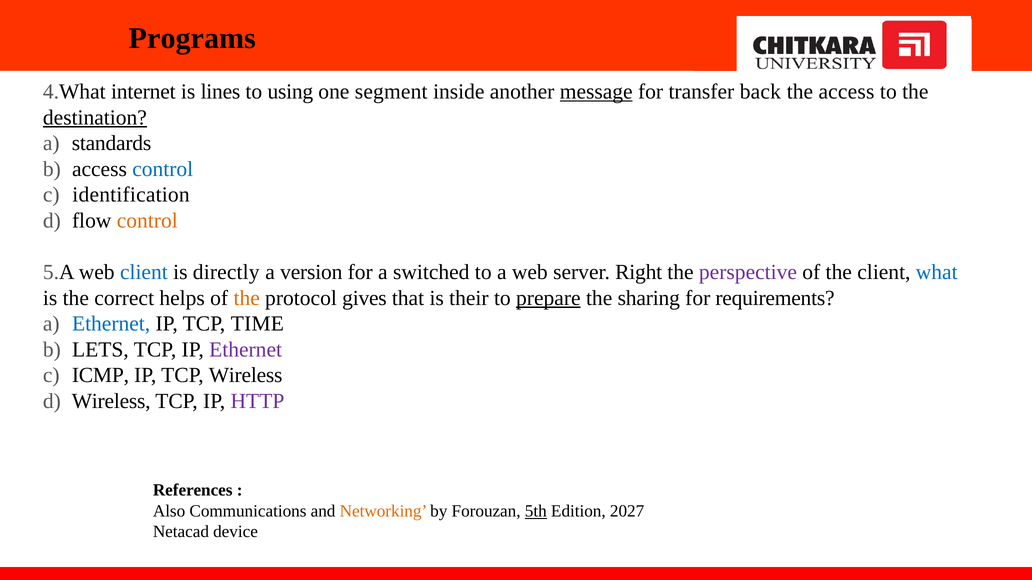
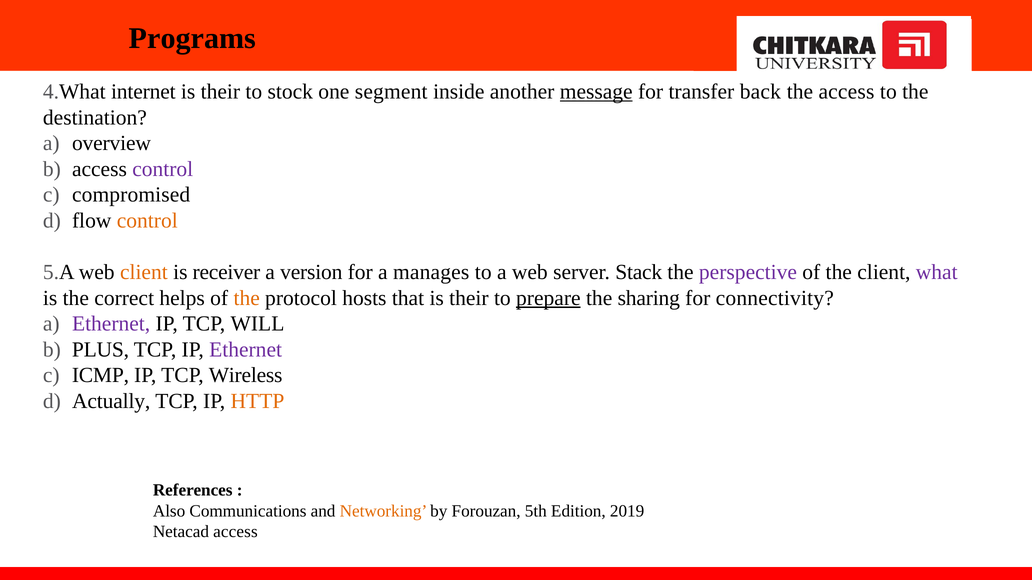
lines: lines -> their (220, 92)
using: using -> stock (290, 92)
destination underline: present -> none (95, 118)
standards: standards -> overview (111, 143)
control colour: blue -> purple (163, 169)
identification: identification -> compromised (131, 195)
client colour: blue -> orange (144, 272)
directly: directly -> receiver (226, 272)
switched: switched -> manages (431, 272)
Right: Right -> Stack (639, 272)
what colour: blue -> purple (937, 272)
gives: gives -> hosts (364, 298)
requirements: requirements -> connectivity (775, 298)
Ethernet colour: blue -> purple (111, 324)
TIME: TIME -> WILL (257, 324)
LETS: LETS -> PLUS (100, 350)
Wireless: Wireless -> Actually (111, 402)
HTTP colour: purple -> orange (257, 402)
5th underline: present -> none (536, 511)
2027: 2027 -> 2019 (627, 511)
Netacad device: device -> access (235, 532)
